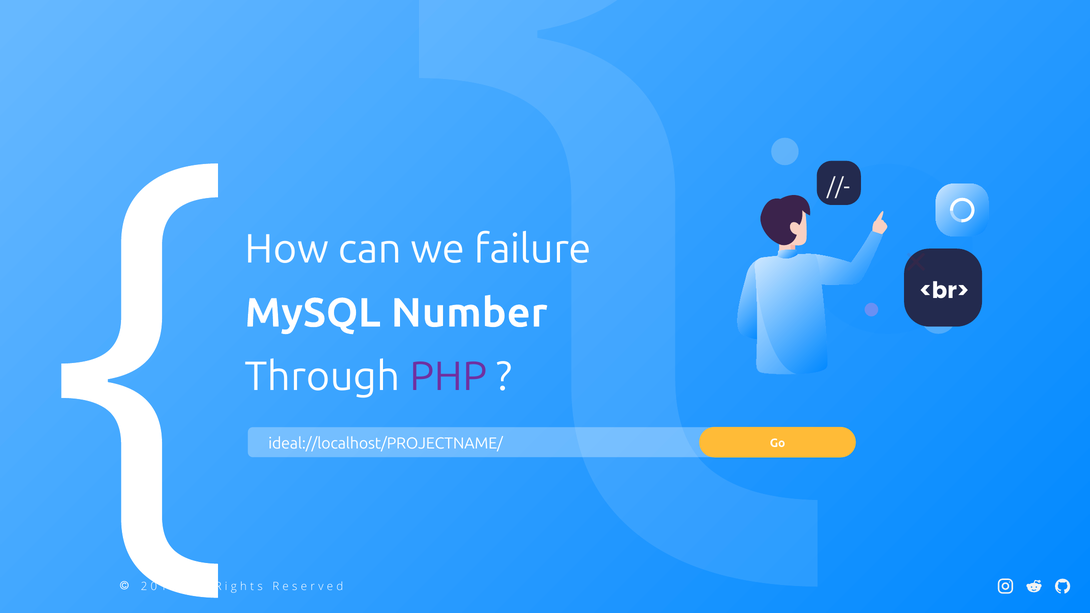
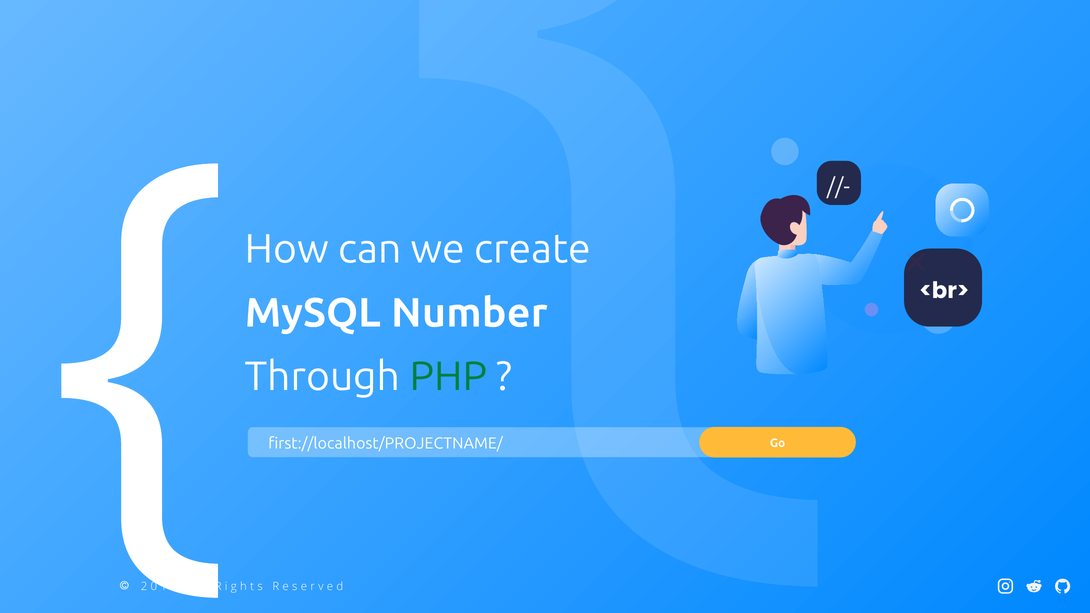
failure: failure -> create (533, 249)
PHP colour: purple -> green (448, 377)
ideal://localhost/PROJECTNAME/: ideal://localhost/PROJECTNAME/ -> first://localhost/PROJECTNAME/ (386, 443)
